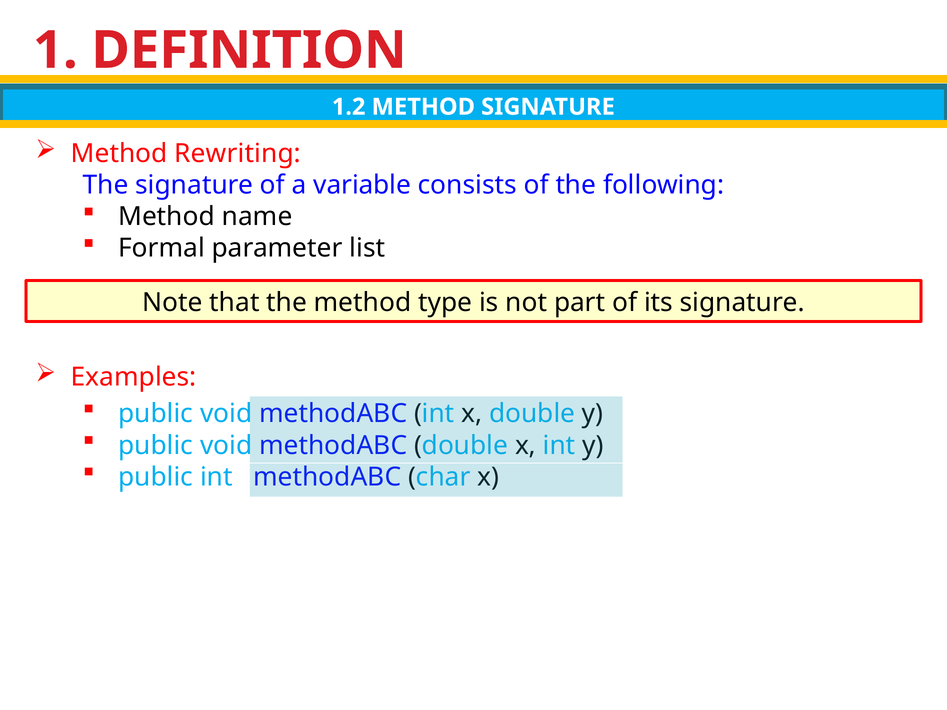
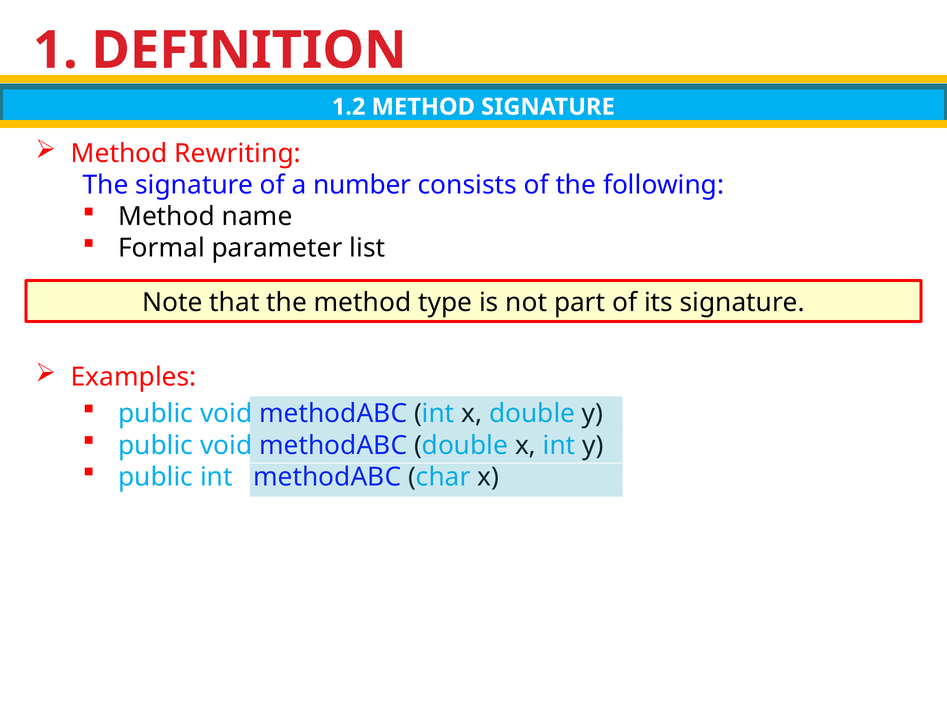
variable: variable -> number (362, 185)
